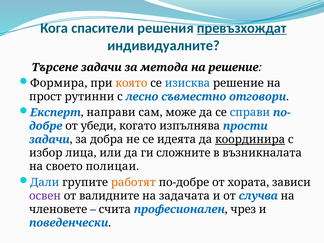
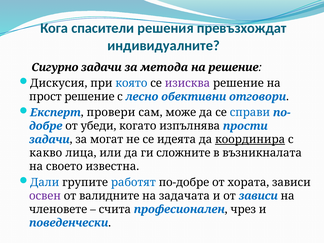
превъзхождат underline: present -> none (242, 28)
Търсене: Търсене -> Сигурно (55, 67)
Формира: Формира -> Дискусия (59, 83)
която colour: orange -> blue (131, 83)
изисква colour: blue -> purple (187, 83)
прост рутинни: рутинни -> решение (89, 97)
съвместно: съвместно -> обективни (194, 97)
направи: направи -> провери (111, 113)
добра: добра -> могат (107, 139)
избор: избор -> какво (46, 153)
полицаи: полицаи -> известна (112, 166)
работят colour: orange -> blue (133, 182)
от случва: случва -> зависи (258, 196)
